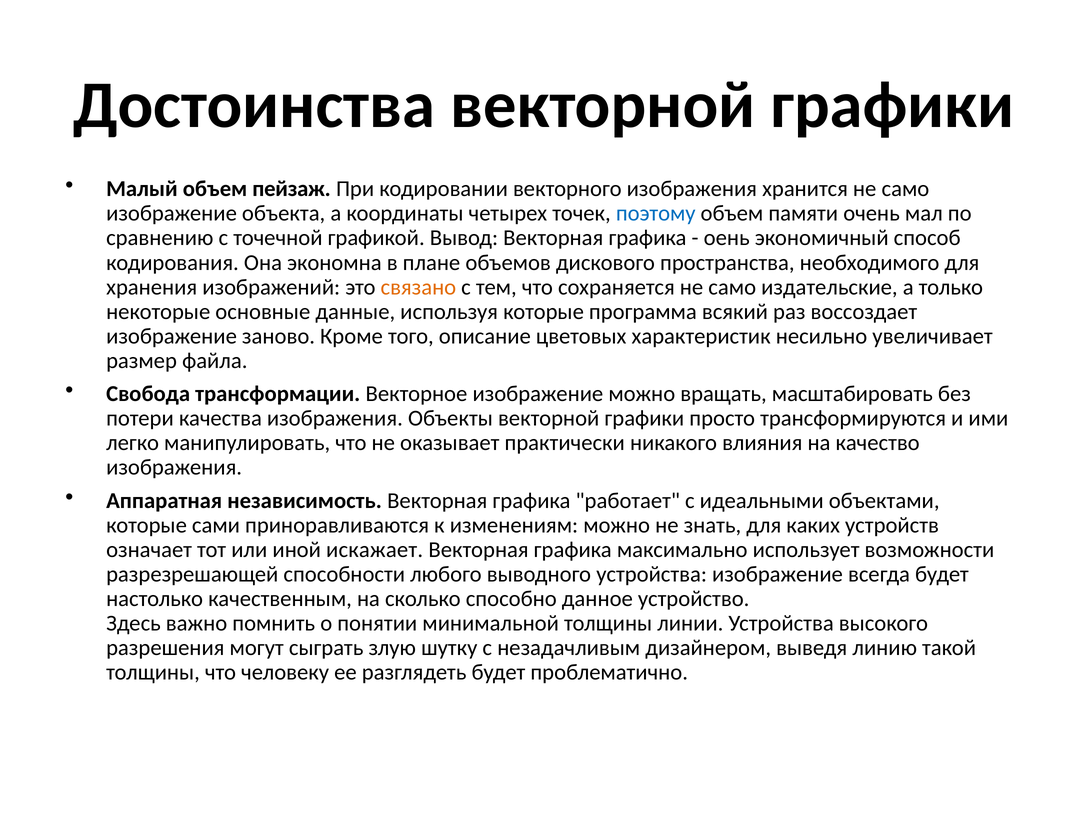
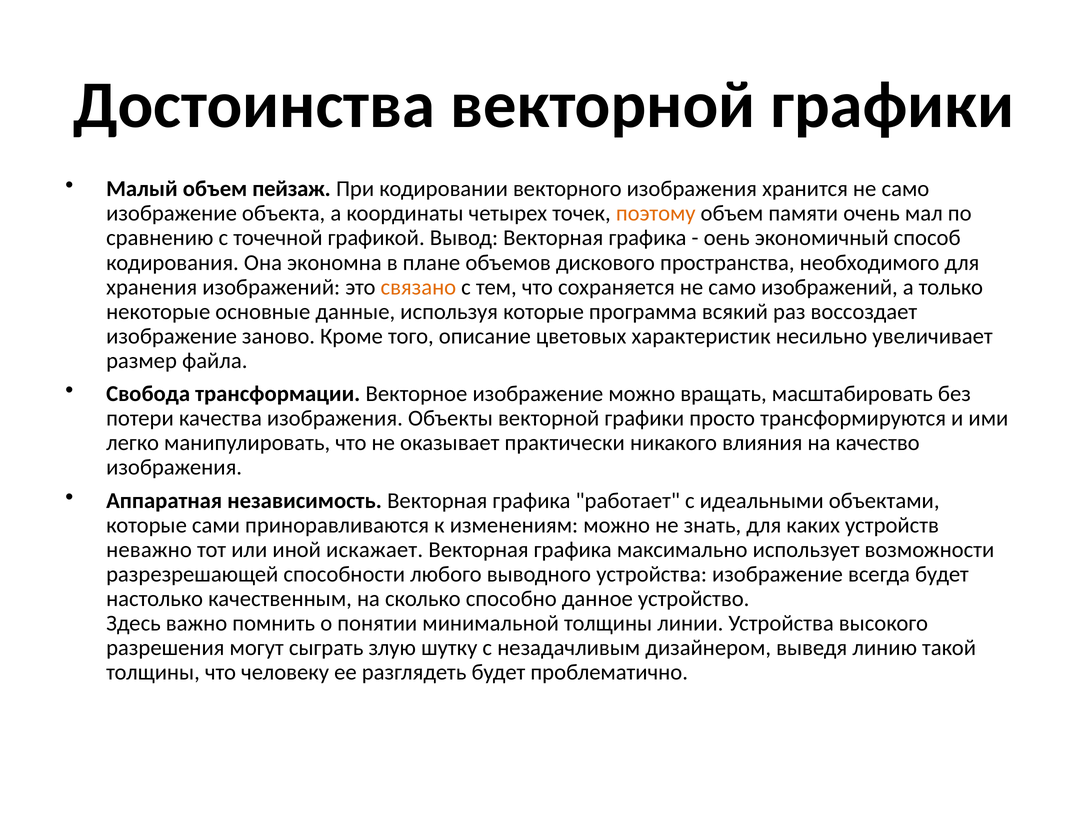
поэтому colour: blue -> orange (656, 213)
само издательские: издательские -> изображений (829, 287)
означает: означает -> неважно (149, 550)
